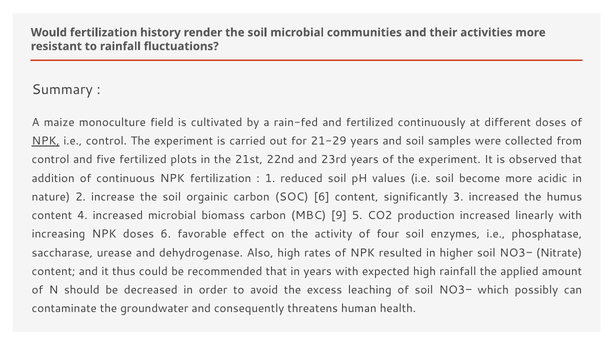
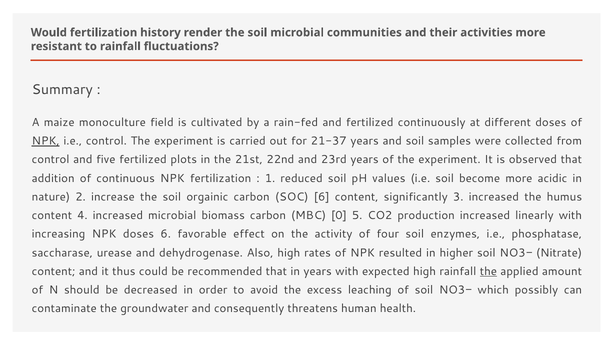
21-29: 21-29 -> 21-37 (329, 141)
9: 9 -> 0 (339, 215)
the underline: none -> present (488, 271)
